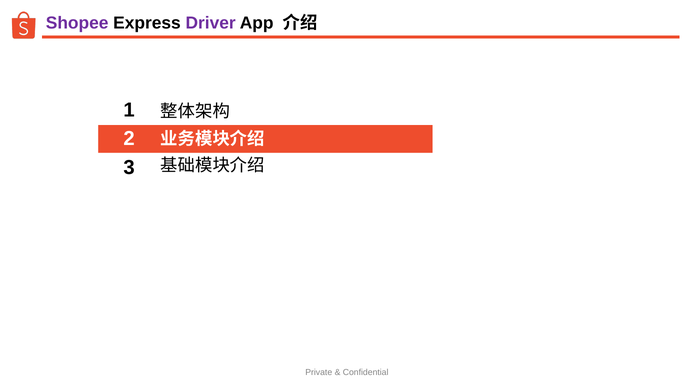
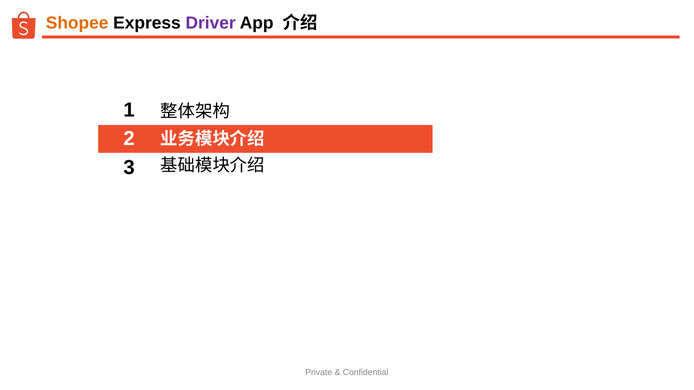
Shopee colour: purple -> orange (77, 23)
